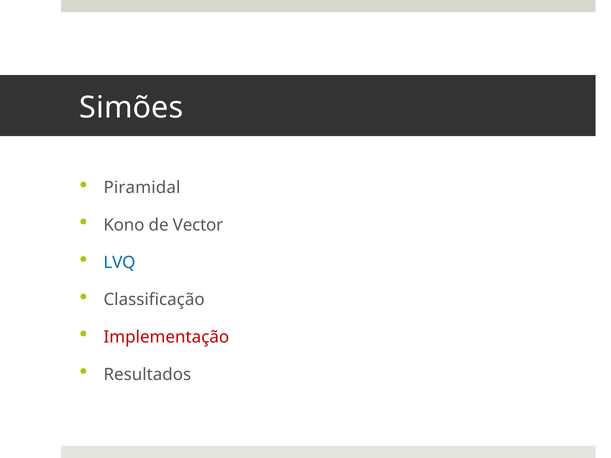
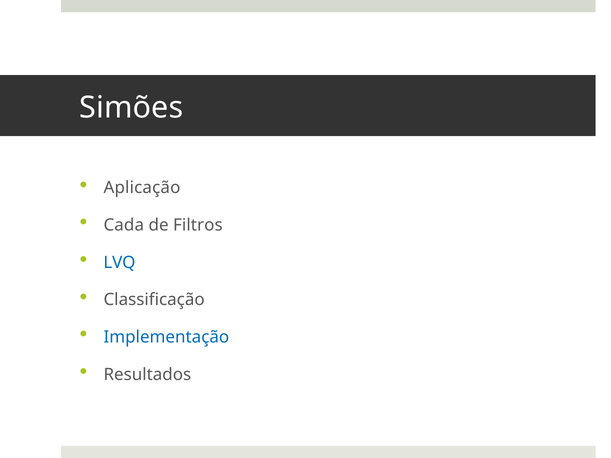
Piramidal: Piramidal -> Aplicação (142, 188)
Kono: Kono -> Cada (124, 225)
Vector: Vector -> Filtros (198, 225)
Implementação colour: red -> blue (166, 337)
